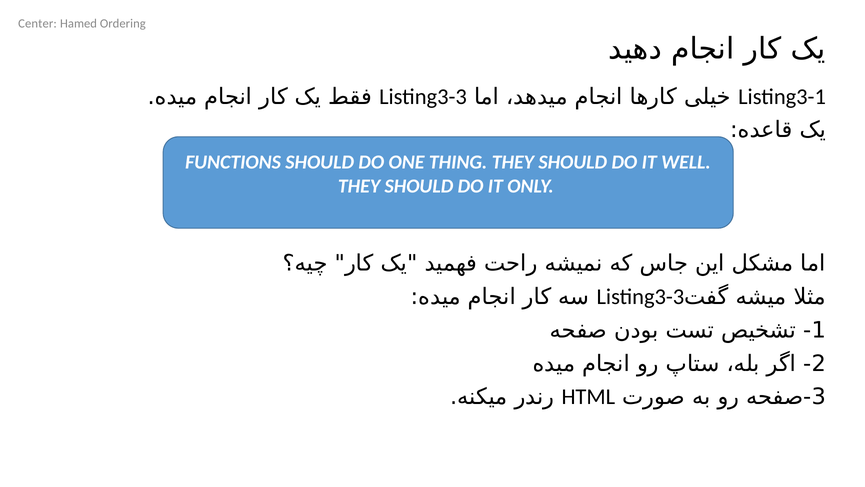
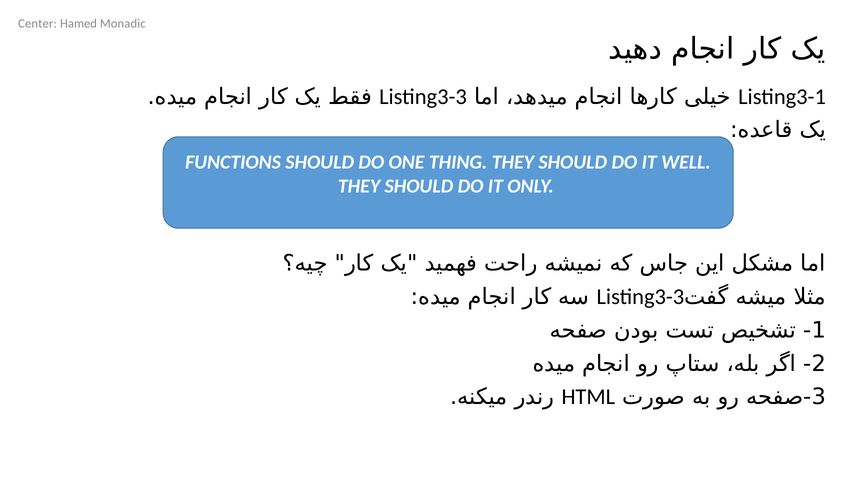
Ordering: Ordering -> Monadic (123, 24)
